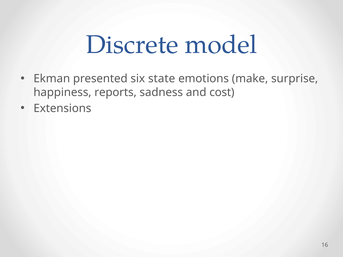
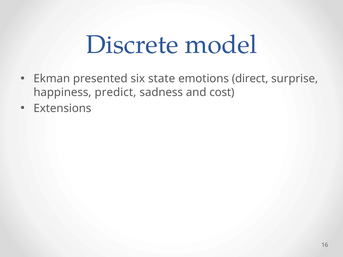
make: make -> direct (250, 79)
reports: reports -> predict (115, 92)
